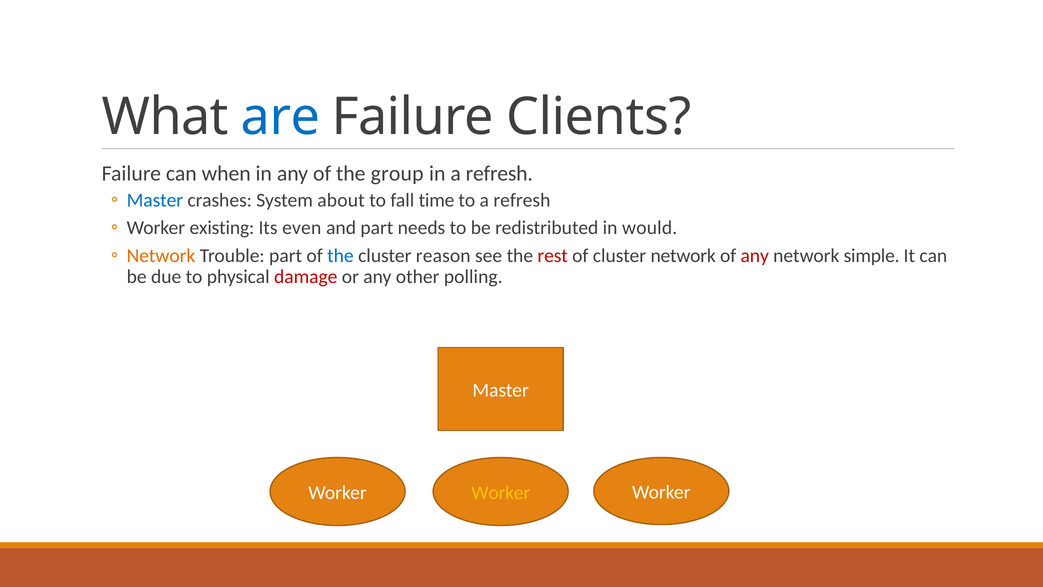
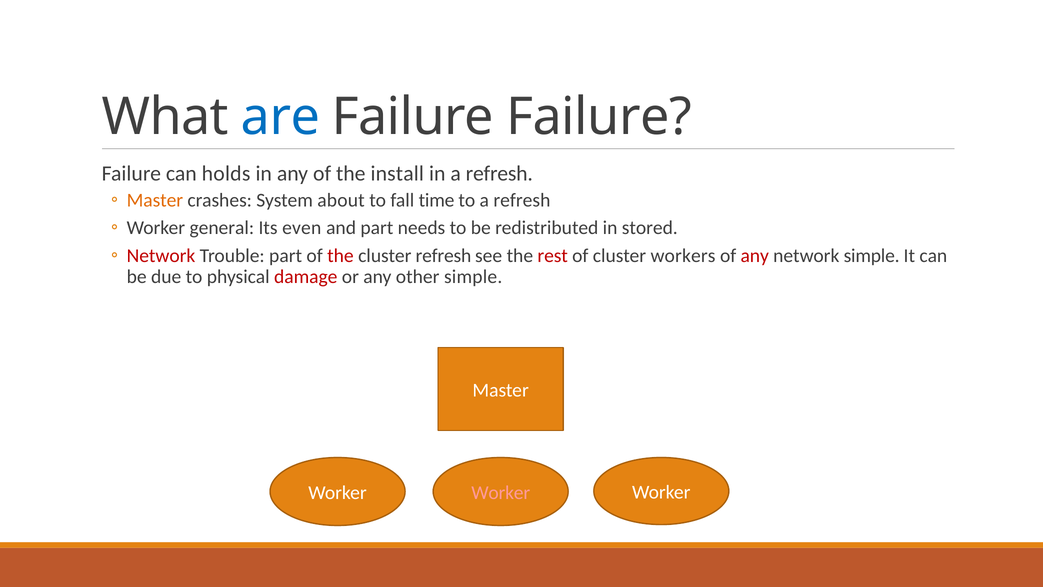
Clients: Clients -> Failure (599, 117)
when: when -> holds (226, 173)
group: group -> install (397, 173)
Master colour: blue -> orange (155, 200)
existing: existing -> general (222, 228)
would: would -> stored (650, 228)
Network colour: orange -> red (161, 255)
the colour: blue -> red (340, 255)
cluster reason: reason -> refresh (443, 255)
cluster network: network -> workers (683, 255)
other polling: polling -> simple (473, 277)
Worker colour: yellow -> pink (501, 493)
